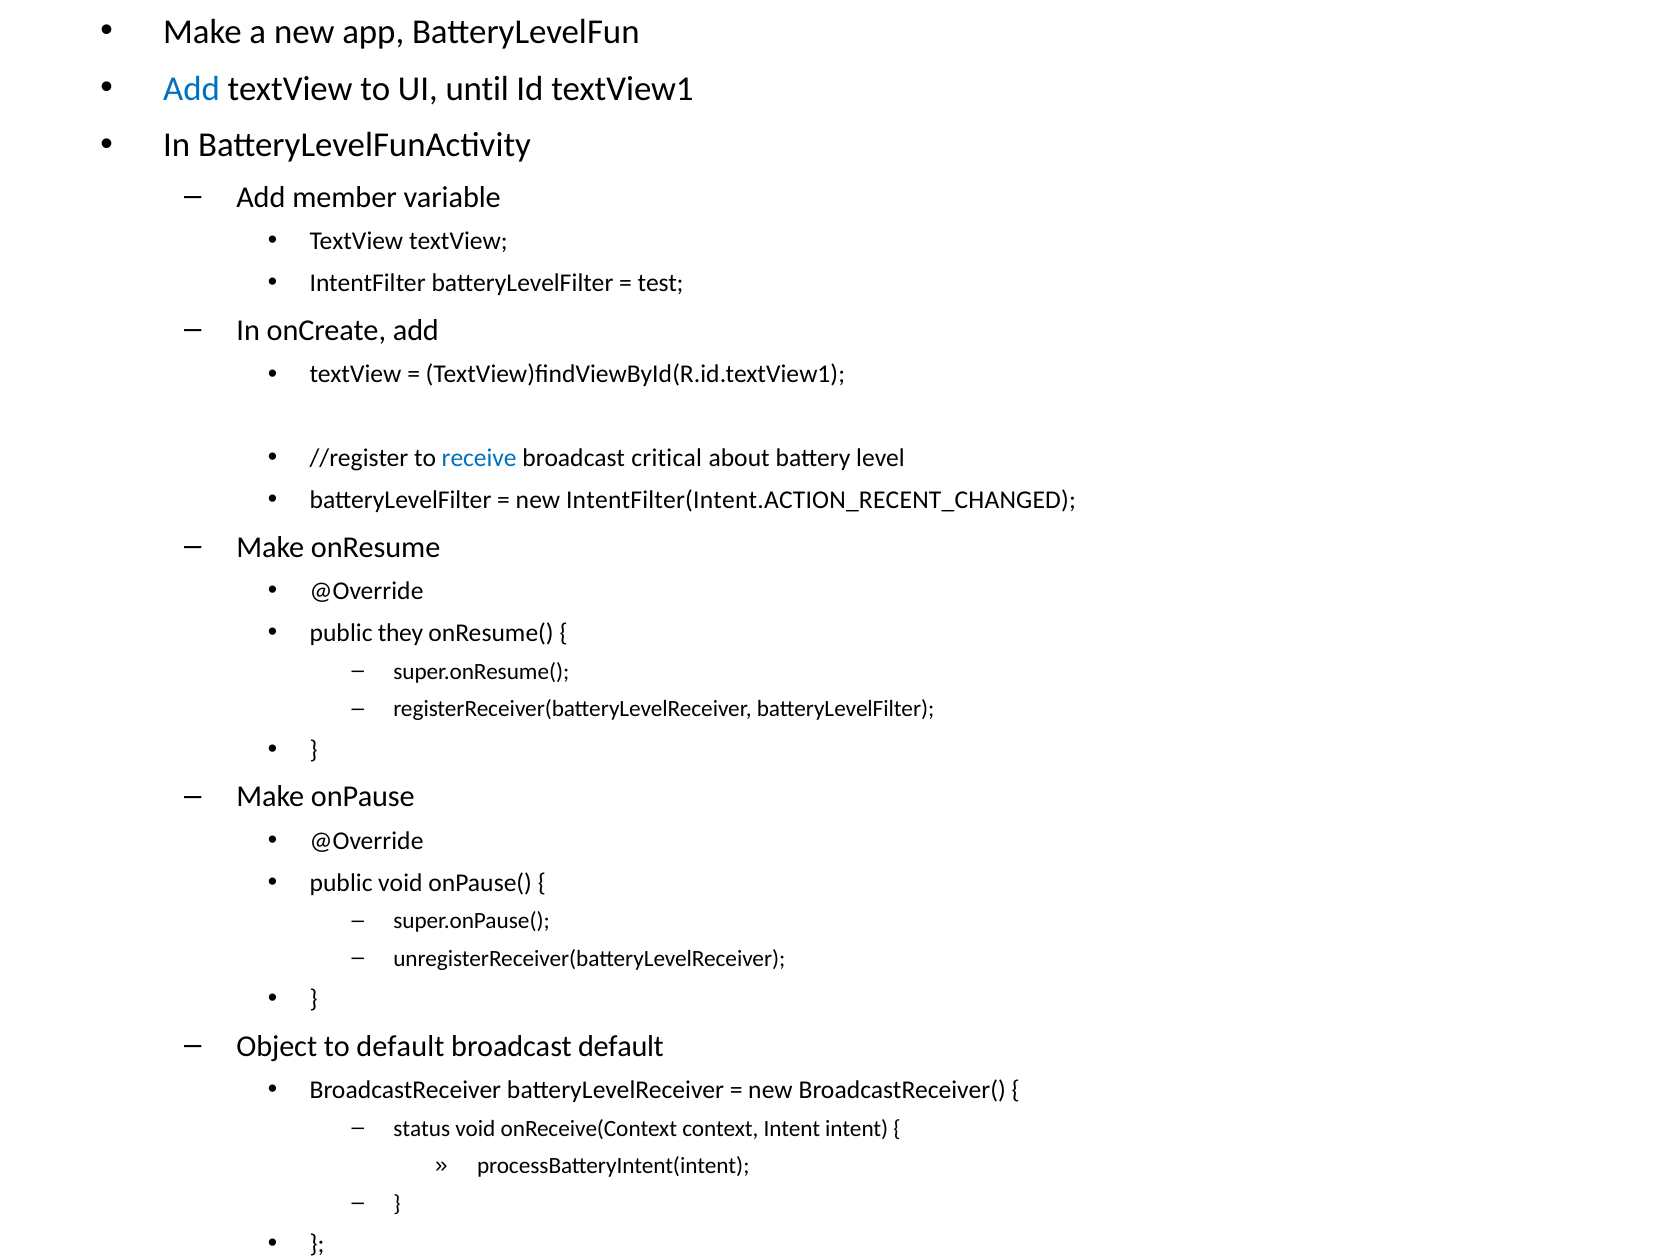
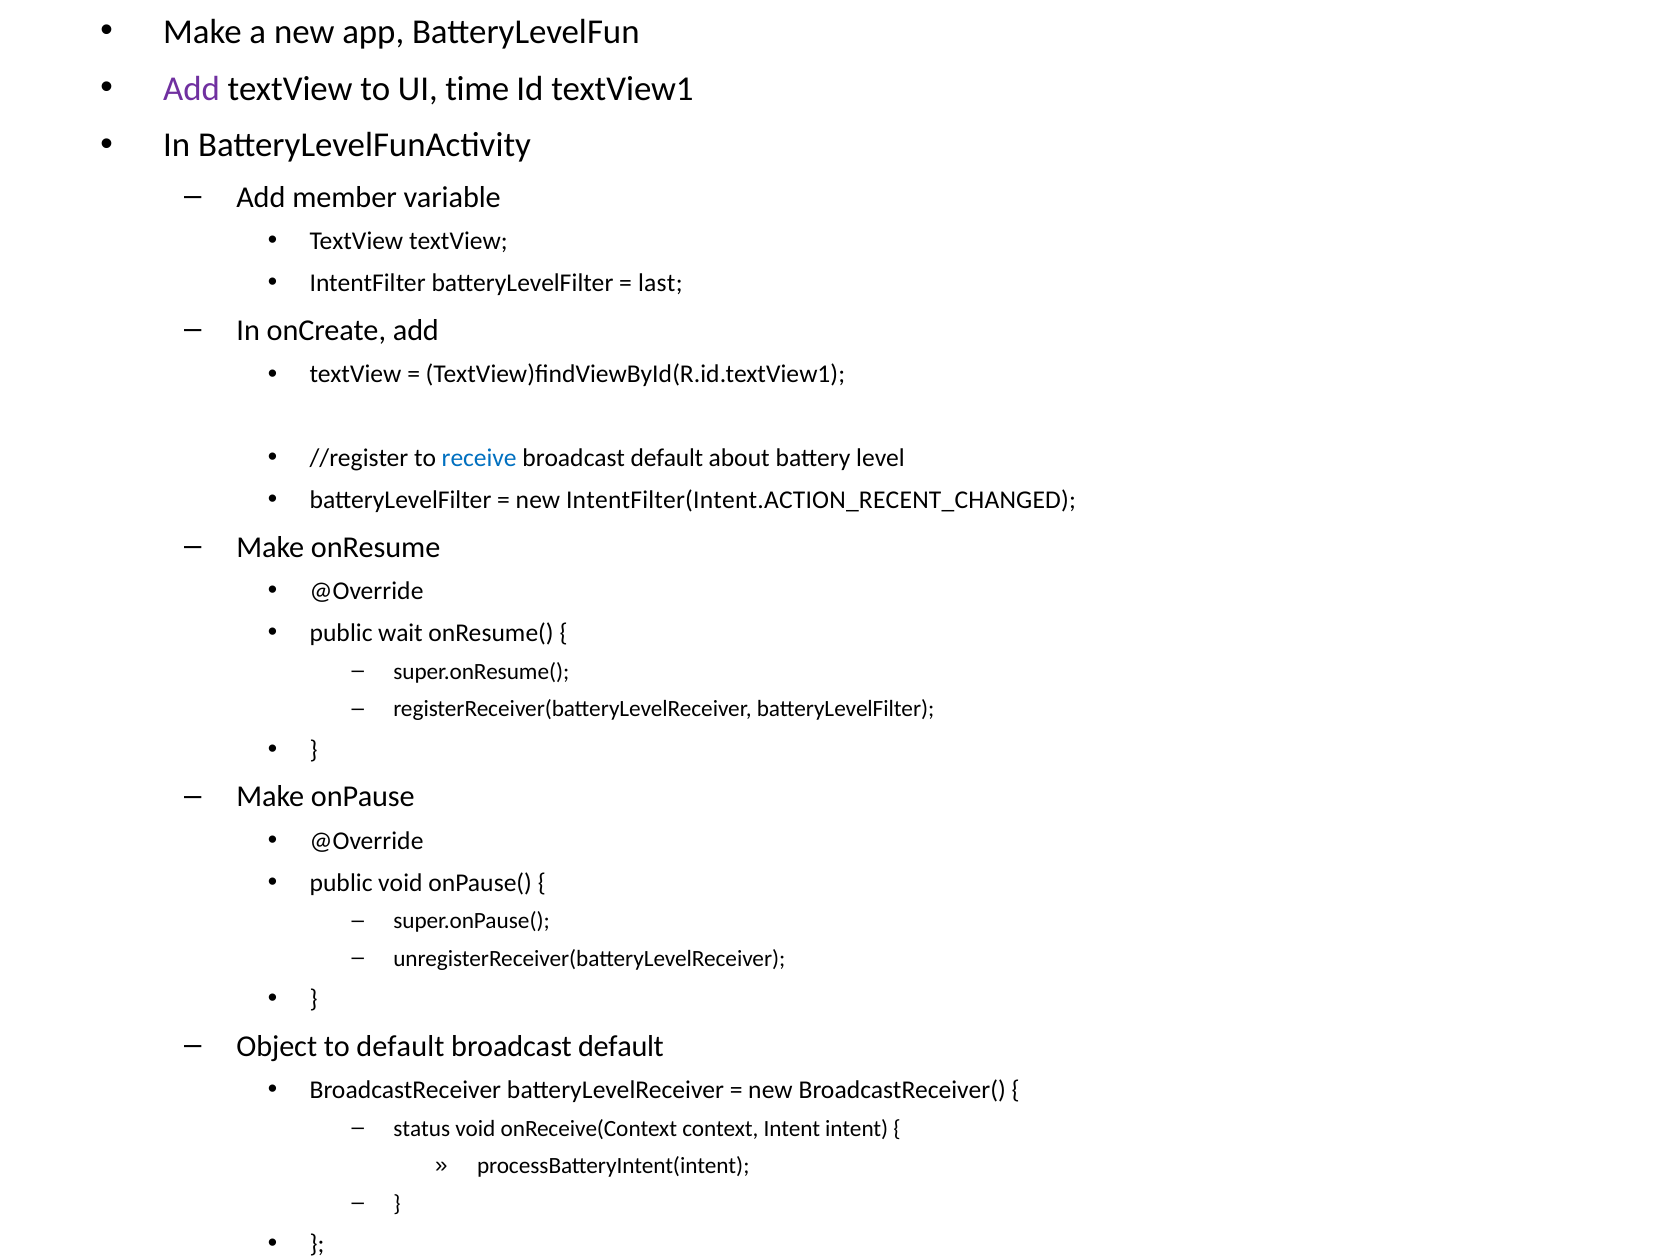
Add colour: blue -> purple (192, 88)
until: until -> time (477, 88)
test: test -> last (660, 283)
critical: critical -> default (667, 458)
they: they -> wait (400, 633)
